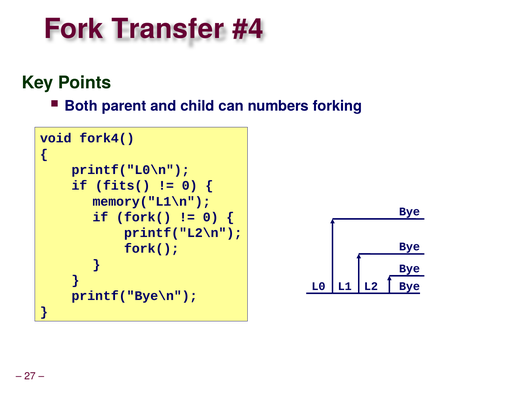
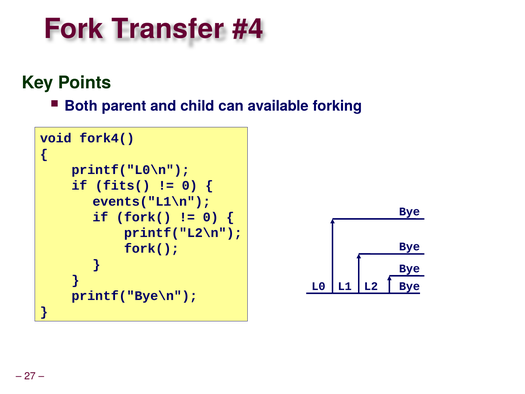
numbers: numbers -> available (278, 106)
memory("L1\n: memory("L1\n -> events("L1\n (152, 201)
